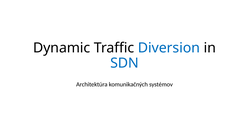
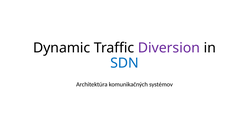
Diversion colour: blue -> purple (169, 48)
